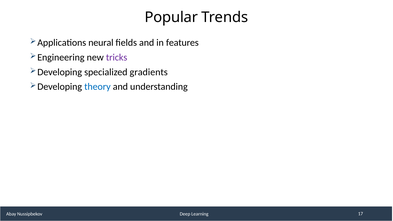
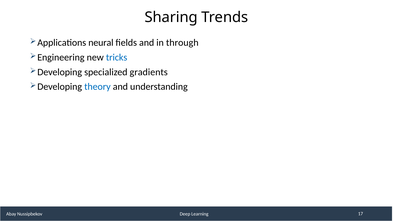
Popular: Popular -> Sharing (171, 17)
features: features -> through (182, 43)
tricks colour: purple -> blue (117, 57)
